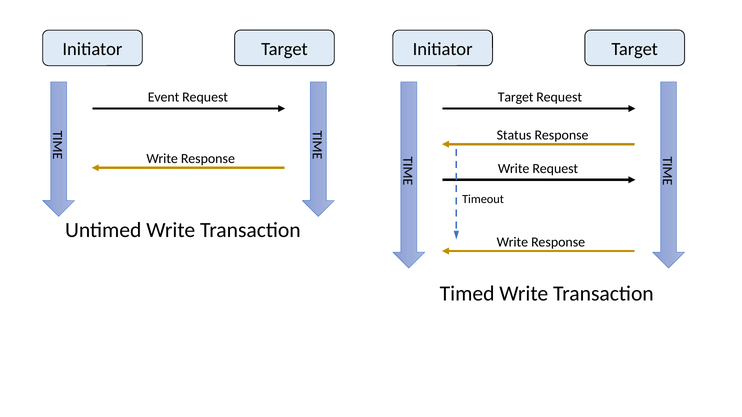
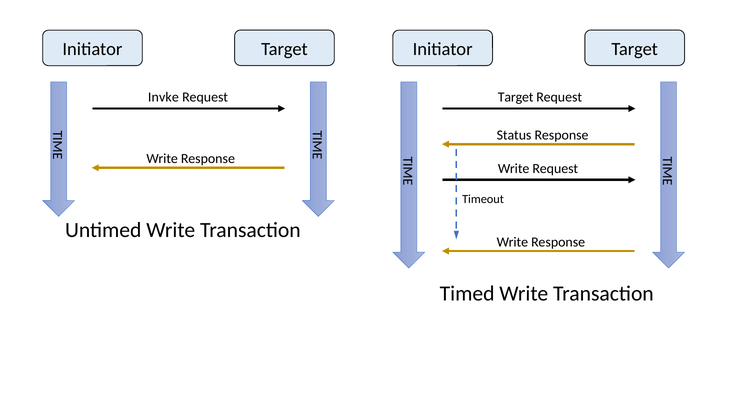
Event: Event -> Invke (163, 97)
